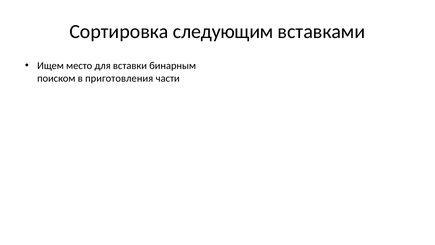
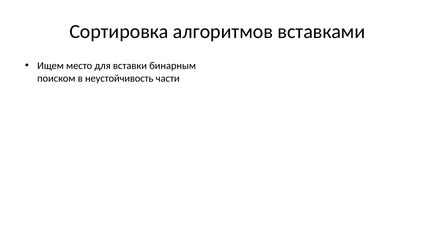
следующим: следующим -> алгоритмов (223, 32)
приготовления: приготовления -> неустойчивость (119, 78)
